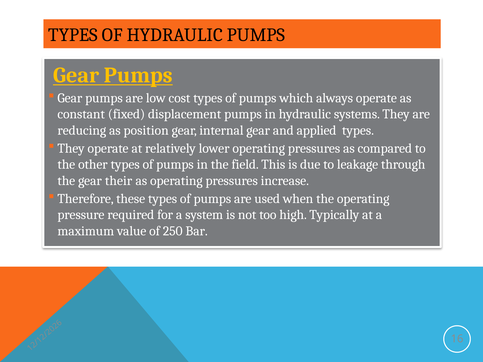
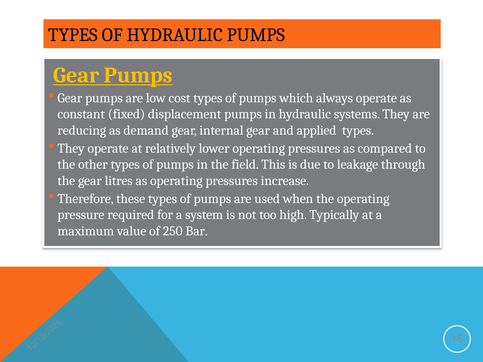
position: position -> demand (146, 130)
their: their -> litres (119, 181)
